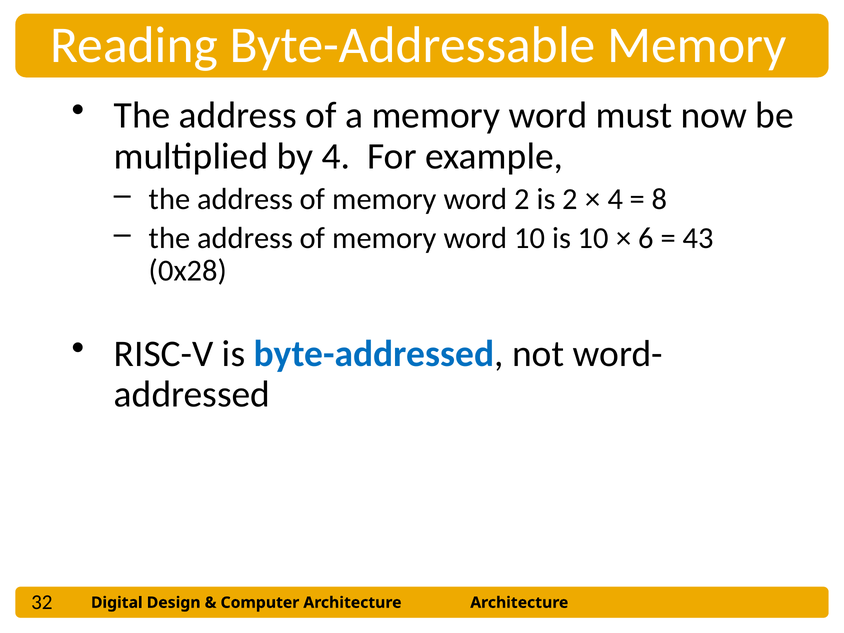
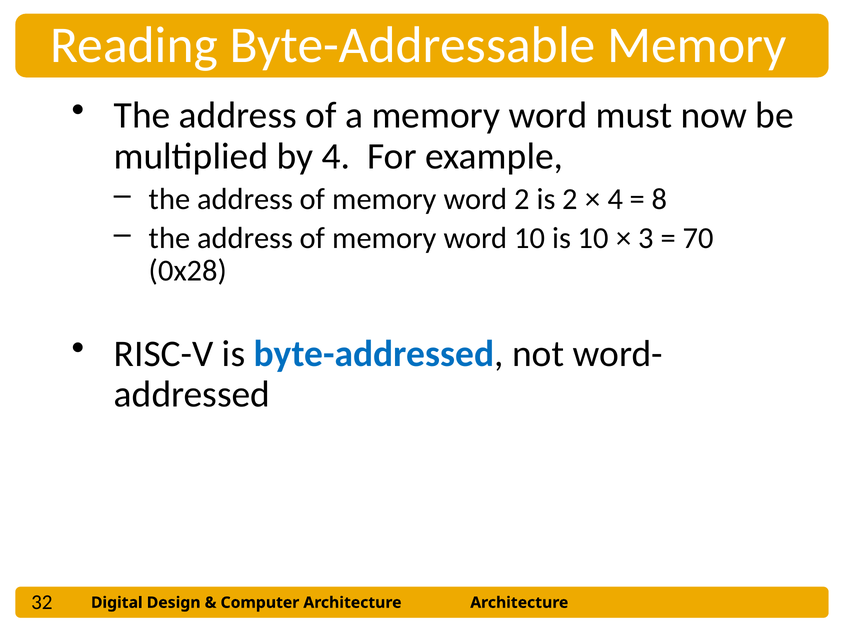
6: 6 -> 3 (646, 238)
43: 43 -> 70 (698, 238)
